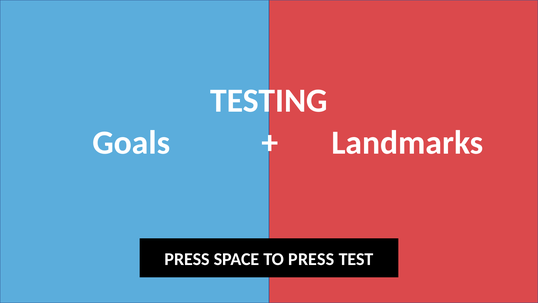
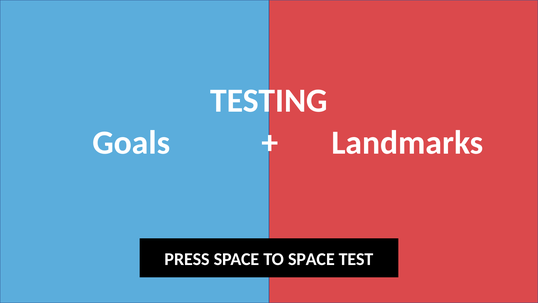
TO PRESS: PRESS -> SPACE (311, 259)
